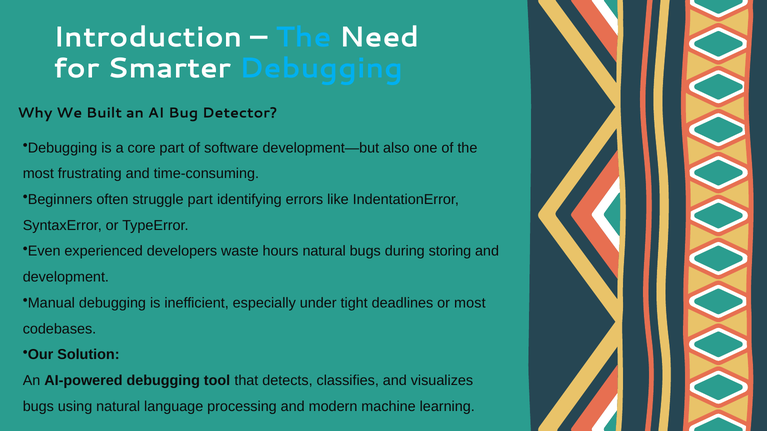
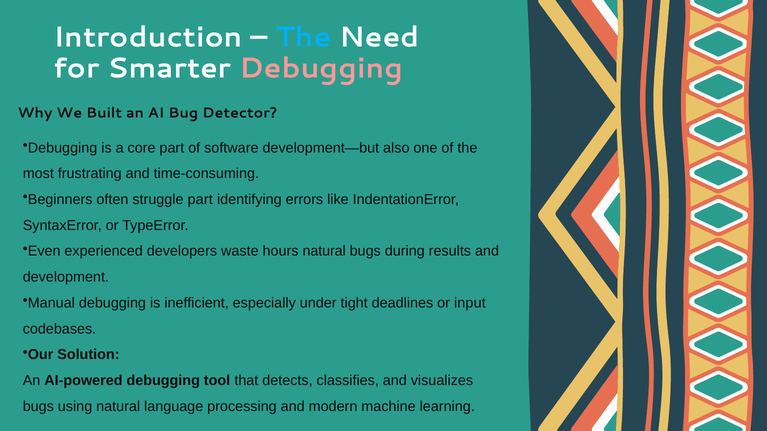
Debugging colour: light blue -> pink (321, 68)
storing: storing -> results (450, 251)
or most: most -> input (470, 303)
